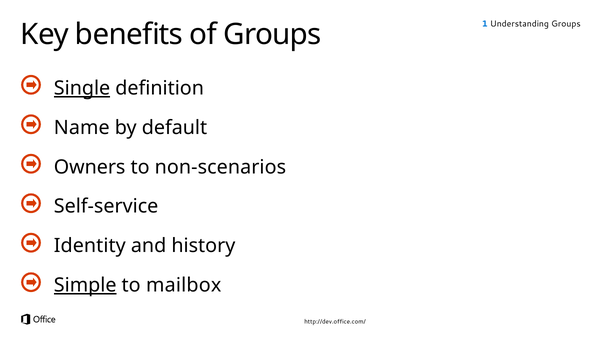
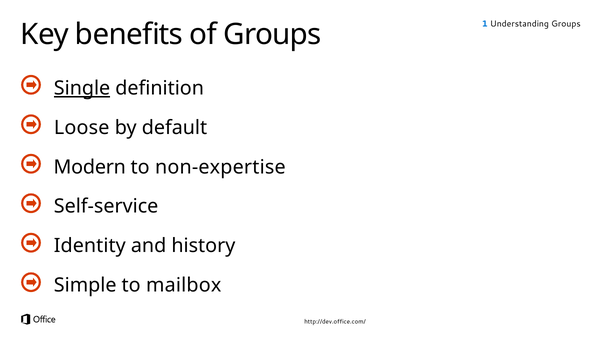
Name: Name -> Loose (82, 128)
Owners: Owners -> Modern (90, 167)
non-scenarios: non-scenarios -> non-expertise (220, 167)
Simple underline: present -> none (85, 285)
